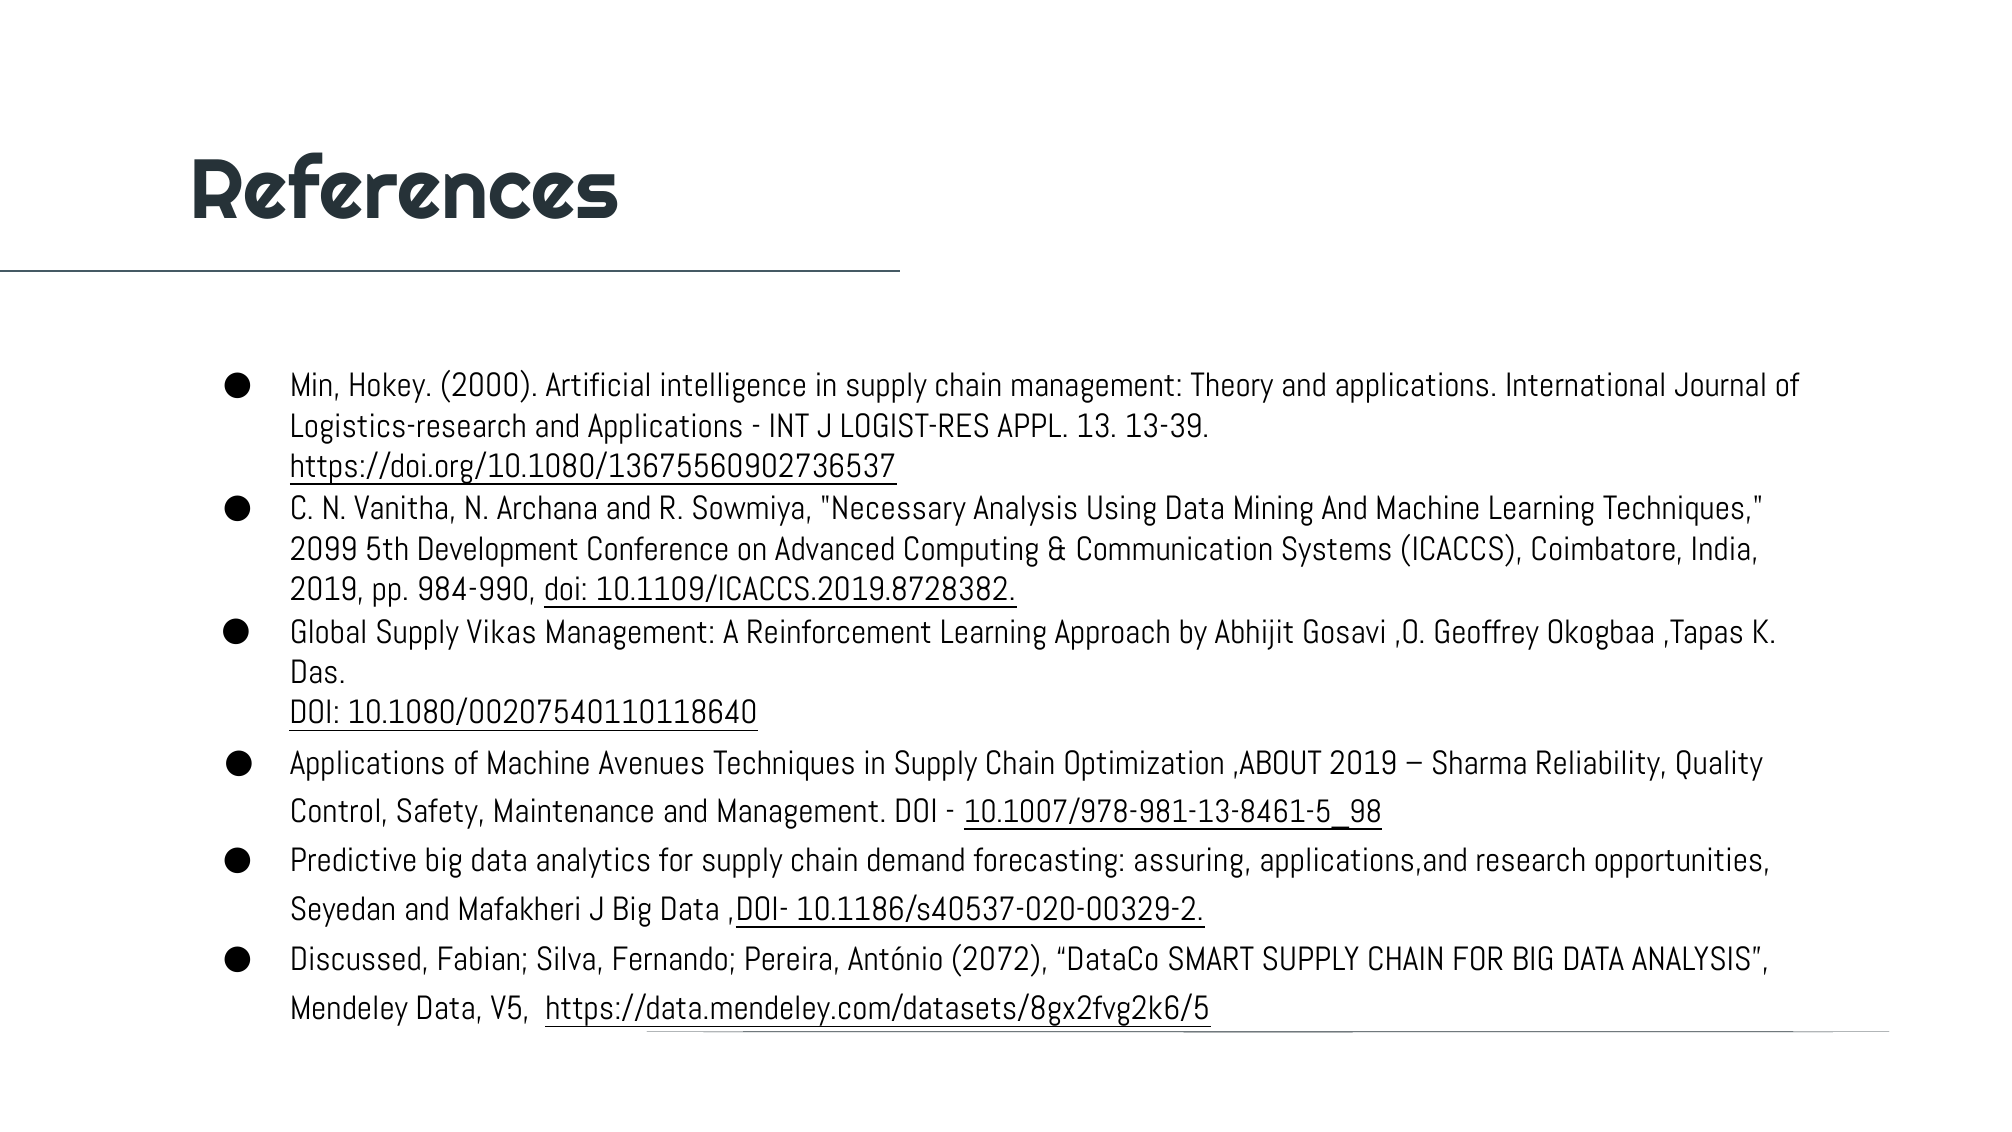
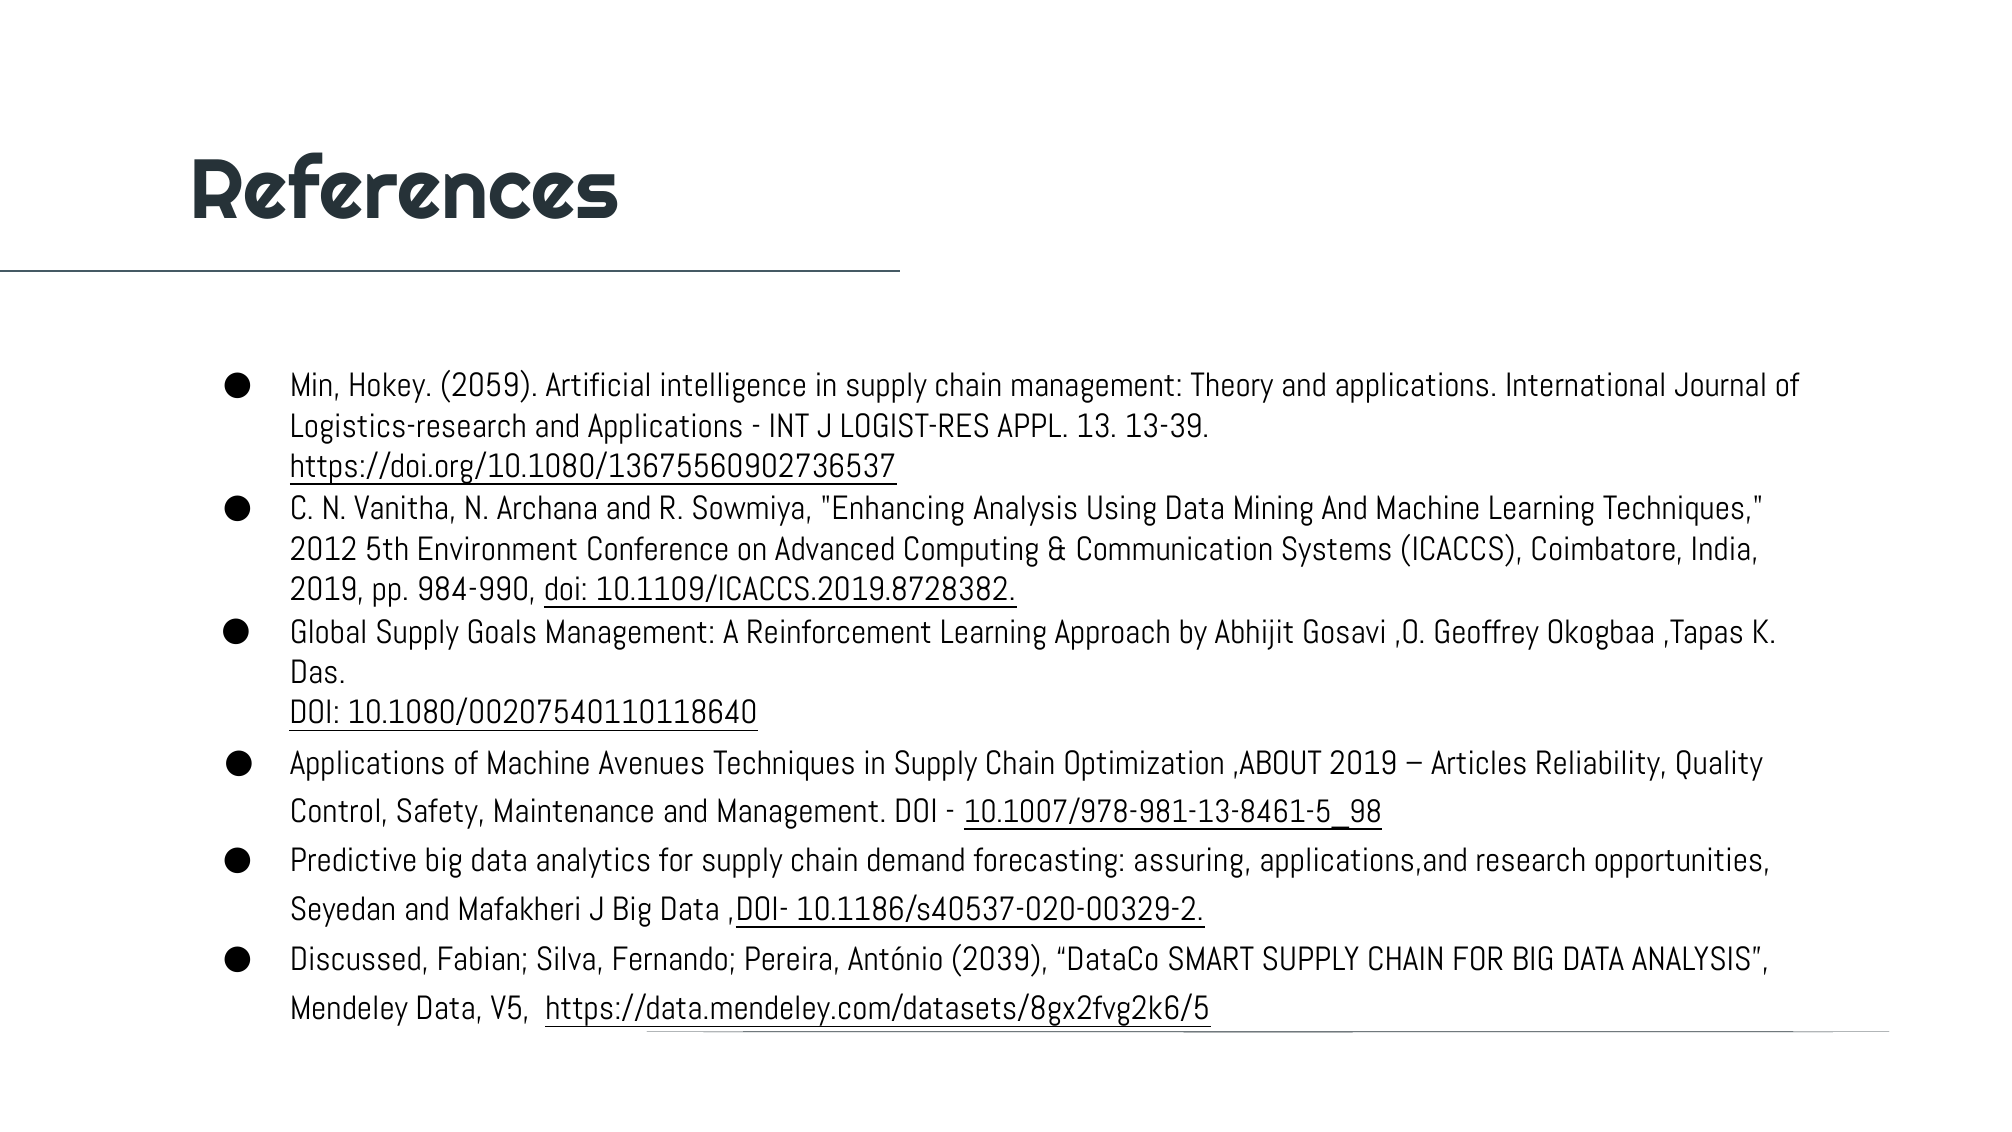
2000: 2000 -> 2059 (489, 386)
Necessary: Necessary -> Enhancing (893, 509)
2099: 2099 -> 2012 (324, 549)
Development: Development -> Environment (497, 549)
Vikas: Vikas -> Goals (502, 632)
Sharma: Sharma -> Articles (1479, 763)
2072: 2072 -> 2039 (1000, 960)
